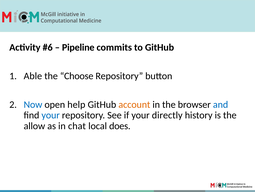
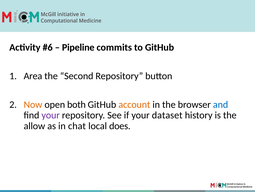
Able: Able -> Area (33, 76)
Choose: Choose -> Second (77, 76)
Now colour: blue -> orange (33, 104)
help: help -> both (76, 104)
your colour: blue -> purple (51, 115)
directly: directly -> dataset (167, 115)
